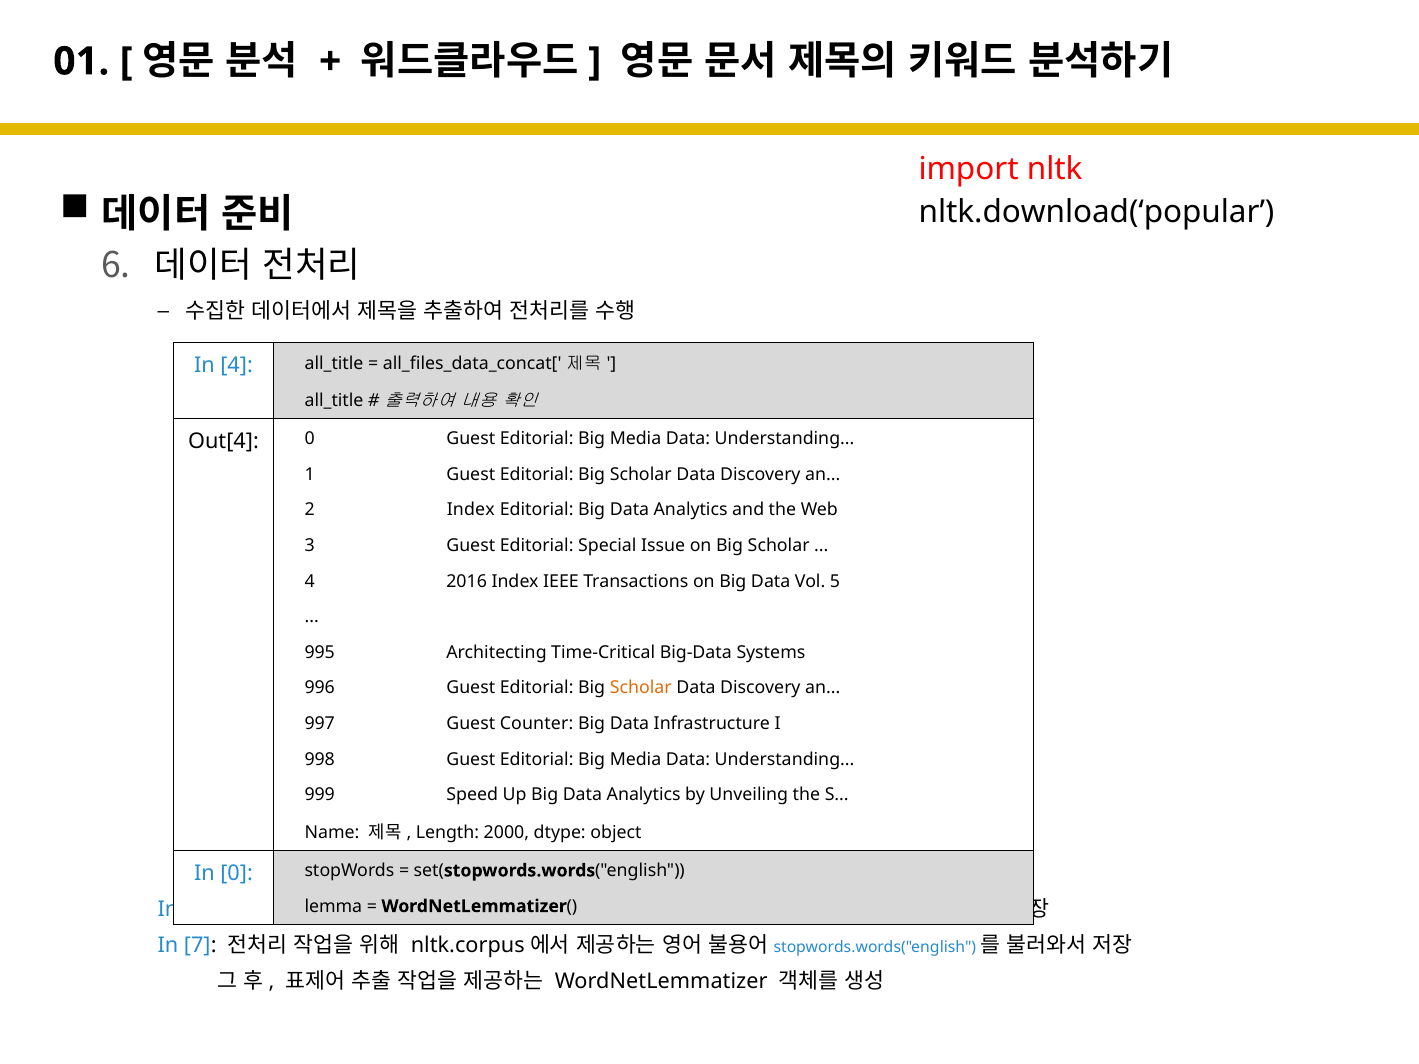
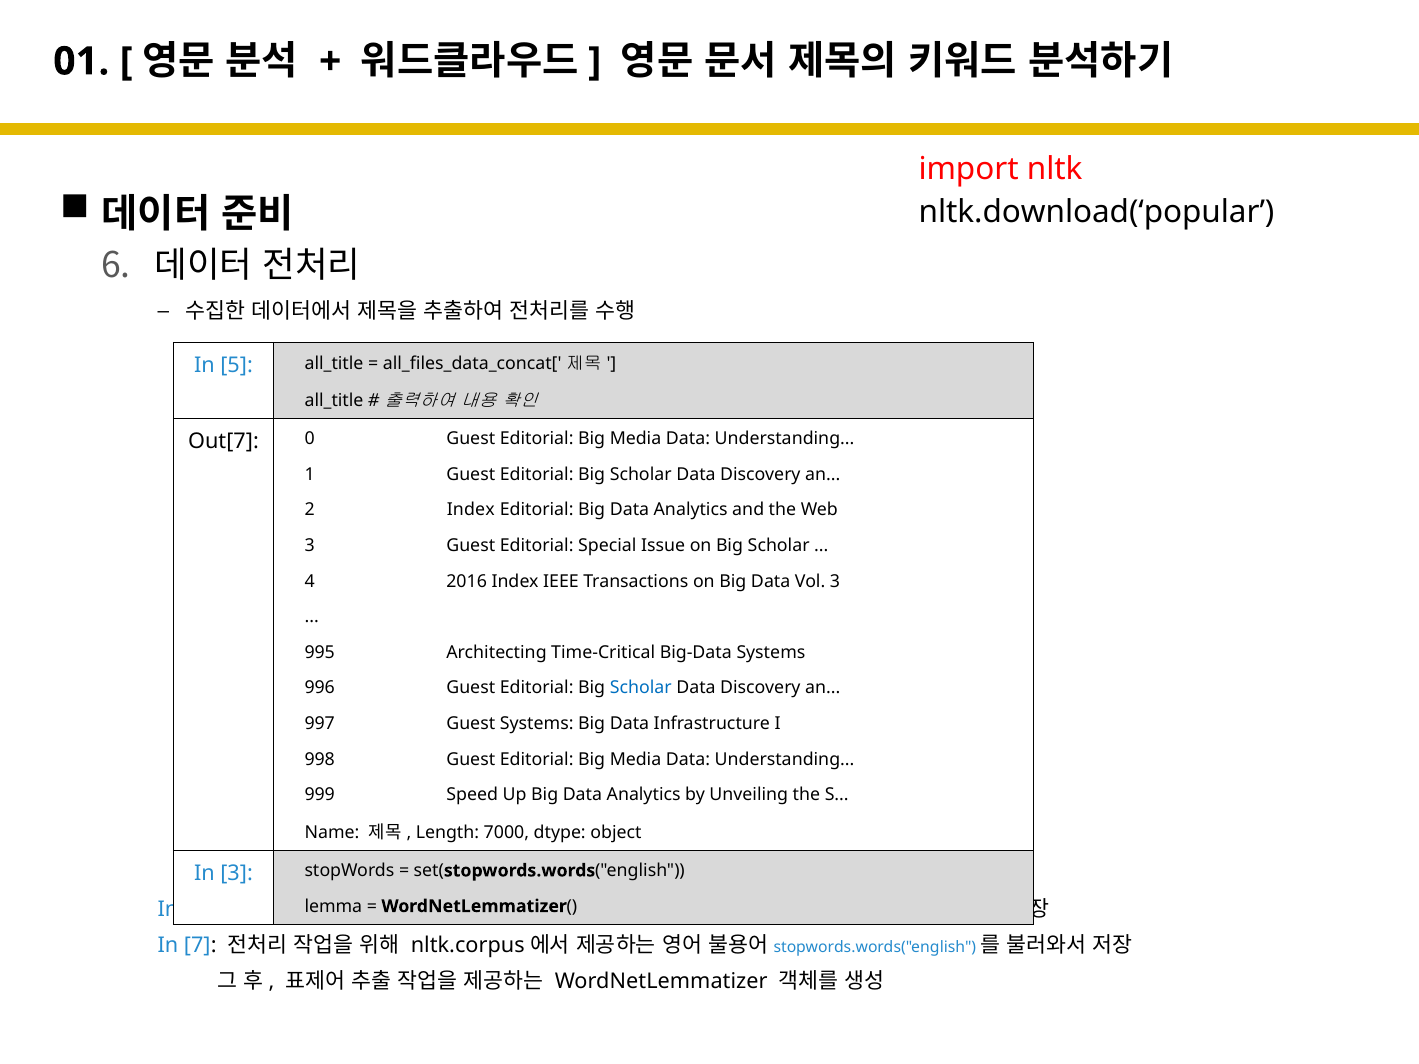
In 4: 4 -> 5 (237, 365)
Out[4: Out[4 -> Out[7 (223, 442)
Vol 5: 5 -> 3 (835, 581)
Scholar colour: orange -> blue (641, 688)
Guest Counter: Counter -> Systems (537, 724)
2000: 2000 -> 7000 (506, 832)
In 0: 0 -> 3 (237, 874)
